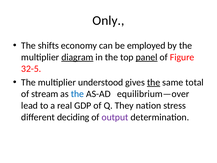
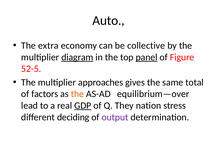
Only: Only -> Auto (109, 20)
shifts: shifts -> extra (48, 46)
employed: employed -> collective (146, 46)
32-5: 32-5 -> 52-5 (31, 69)
understood: understood -> approaches (101, 82)
the underline: present -> none (154, 82)
stream: stream -> factors (45, 94)
the colour: blue -> orange (77, 94)
GDP underline: none -> present (83, 105)
